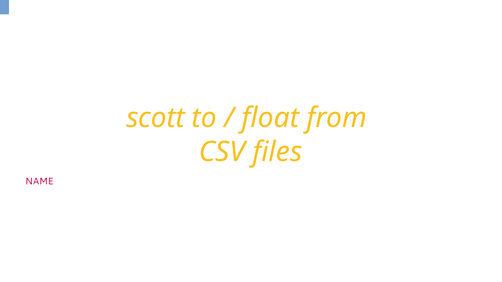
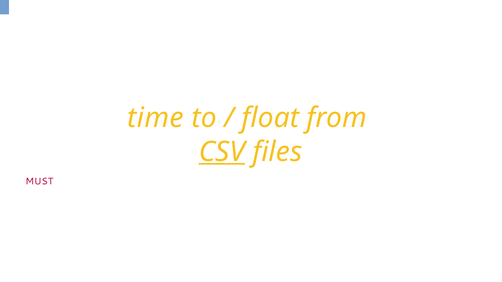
scott: scott -> time (155, 118)
CSV underline: none -> present (222, 152)
NAME: NAME -> MUST (39, 182)
